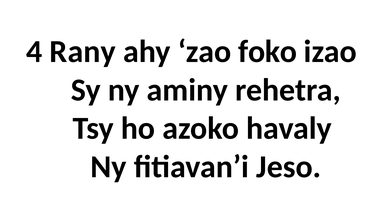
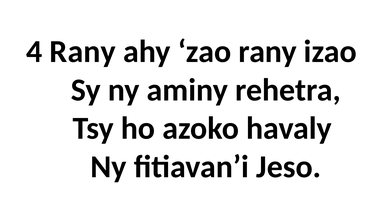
zao foko: foko -> rany (268, 51)
